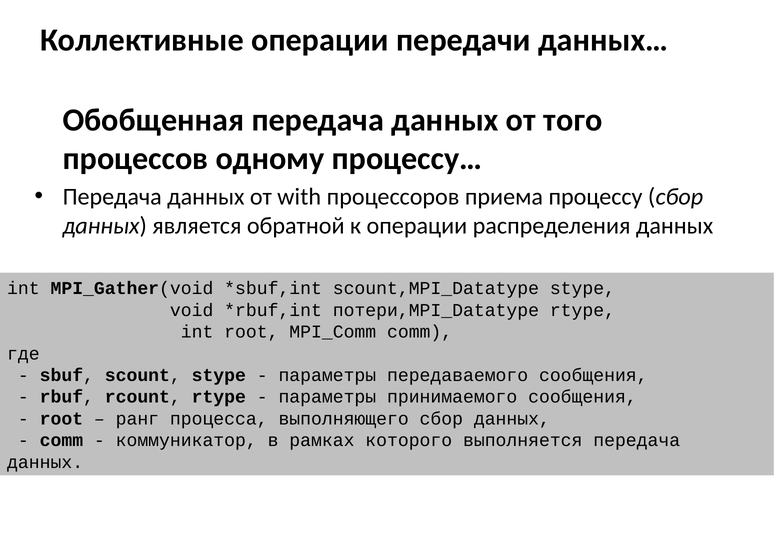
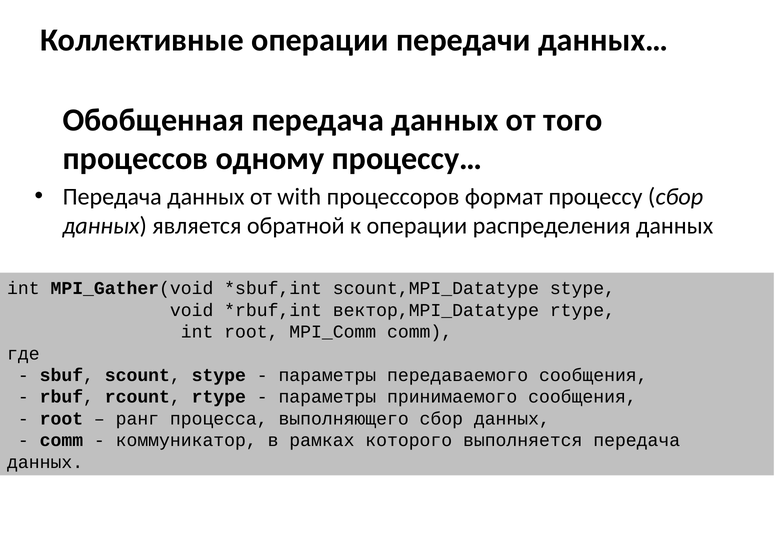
приема: приема -> формат (504, 197)
потери,MPI_Datatype: потери,MPI_Datatype -> вектор,MPI_Datatype (436, 310)
